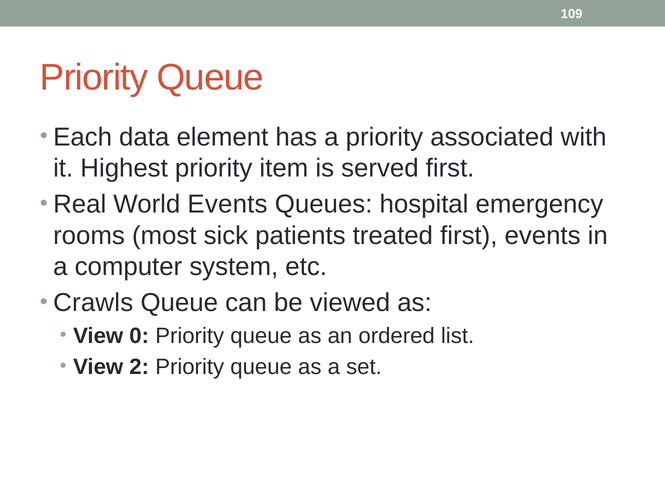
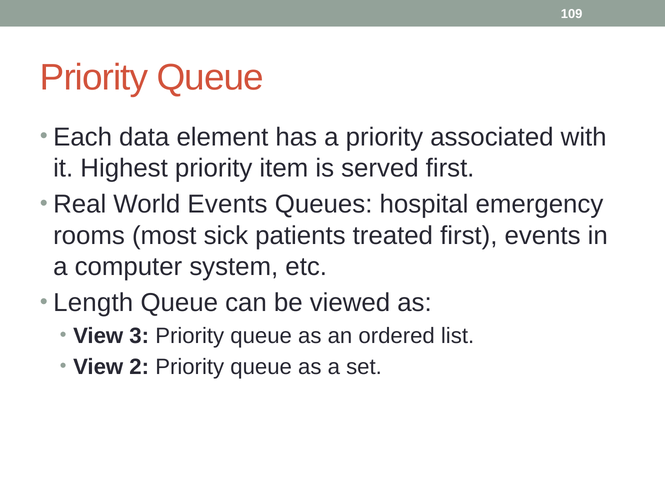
Crawls: Crawls -> Length (93, 303)
0: 0 -> 3 (139, 336)
